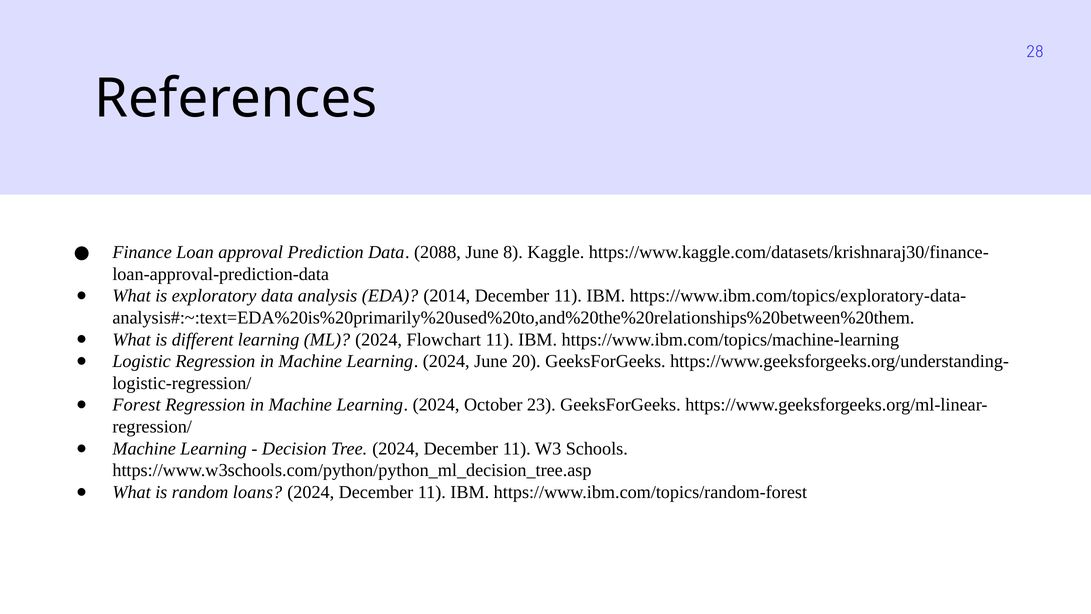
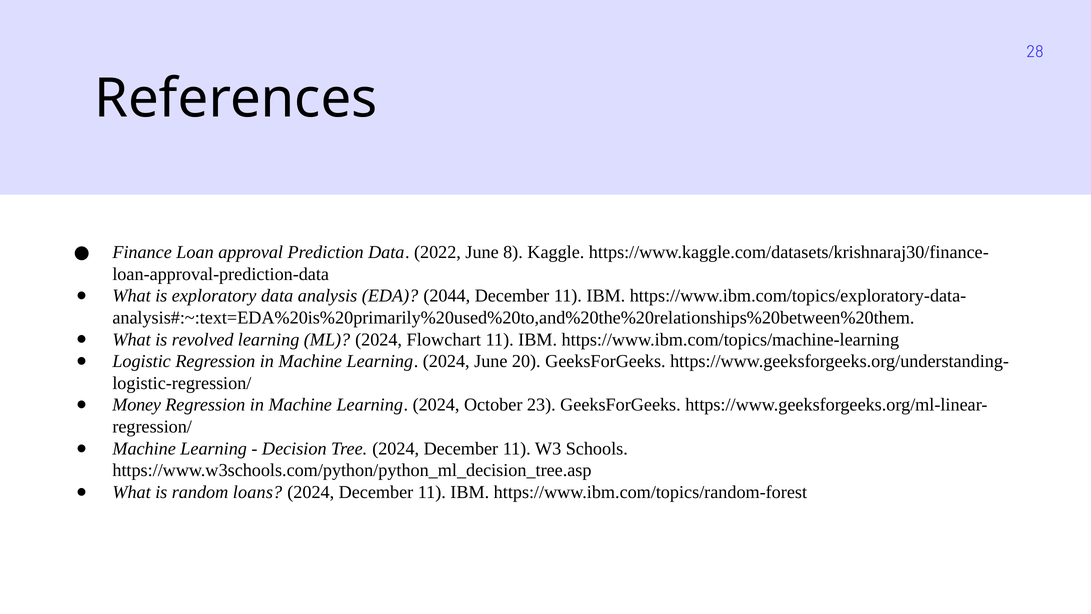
2088: 2088 -> 2022 (437, 252)
2014: 2014 -> 2044 (447, 296)
different: different -> revolved (203, 339)
Forest: Forest -> Money (137, 405)
